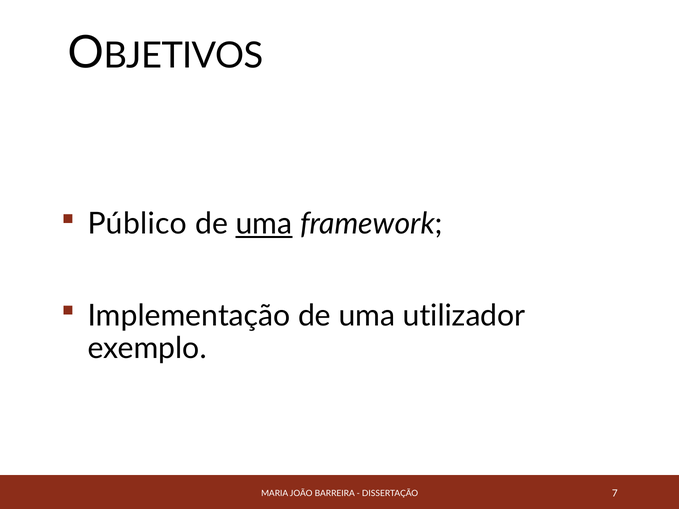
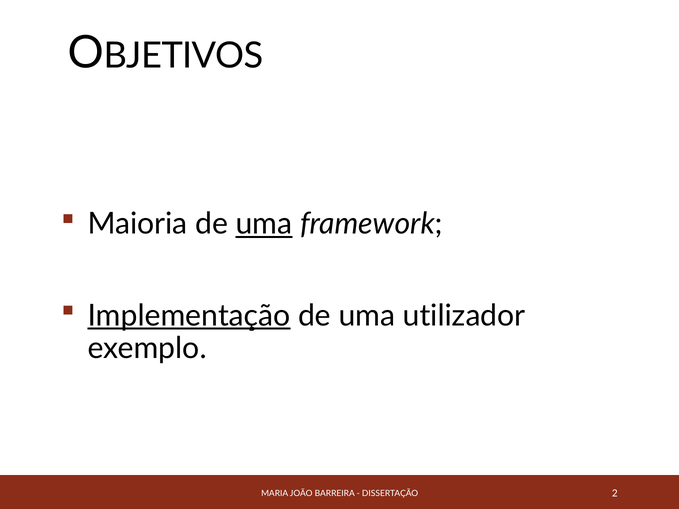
Público: Público -> Maioria (137, 224)
Implementação underline: none -> present (189, 316)
7: 7 -> 2 (615, 494)
